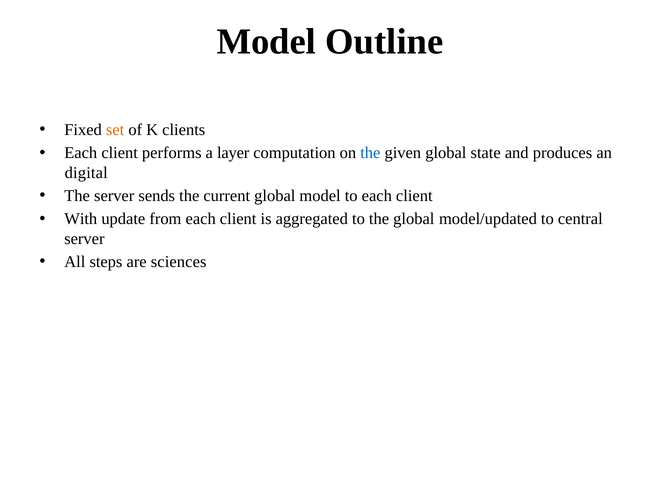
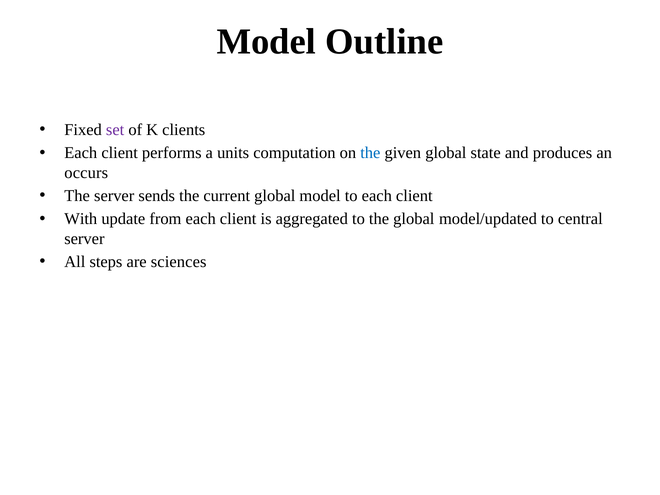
set colour: orange -> purple (115, 130)
layer: layer -> units (233, 153)
digital: digital -> occurs (86, 173)
